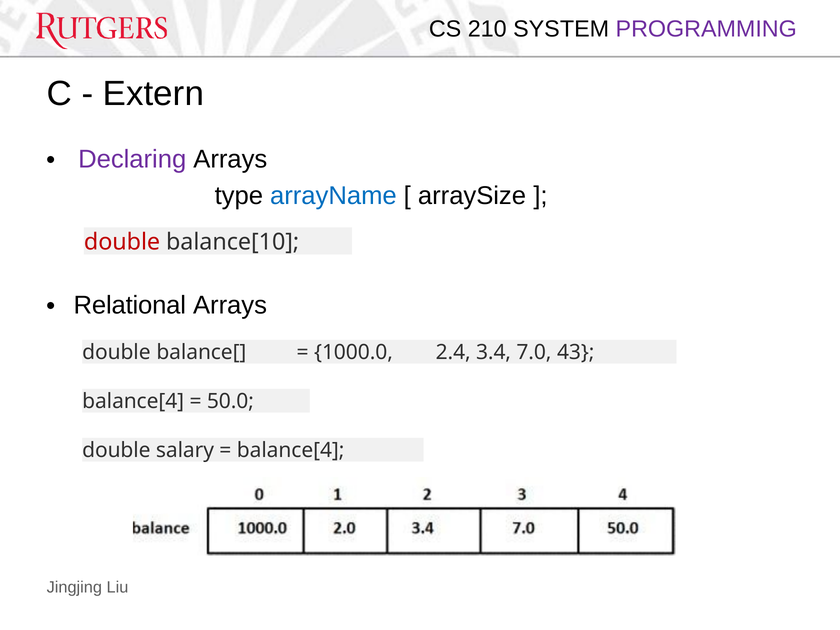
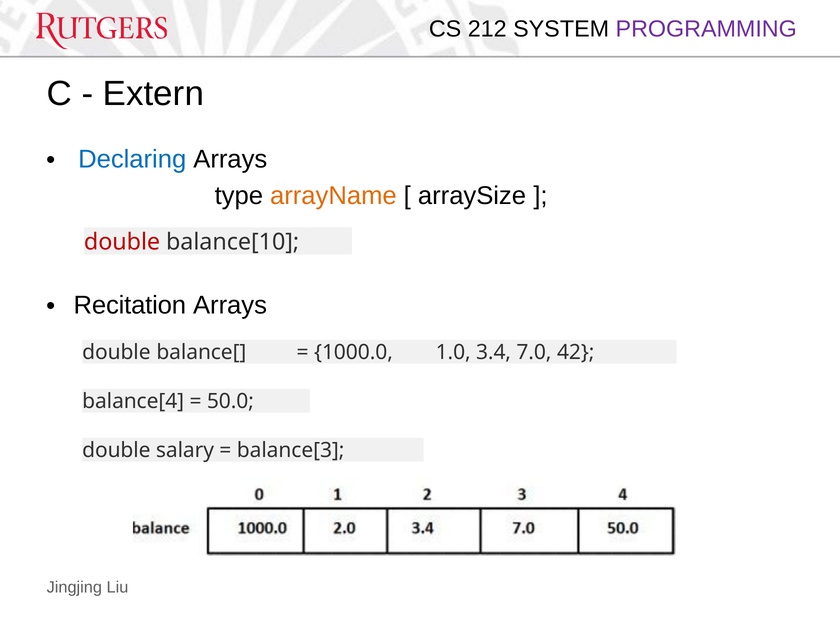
210: 210 -> 212 (487, 29)
Declaring colour: purple -> blue (132, 159)
arrayName colour: blue -> orange (333, 196)
Relational: Relational -> Recitation (130, 305)
2.4: 2.4 -> 1.0 (453, 352)
43: 43 -> 42 (576, 352)
balance[4: balance[4 -> balance[3 (291, 450)
